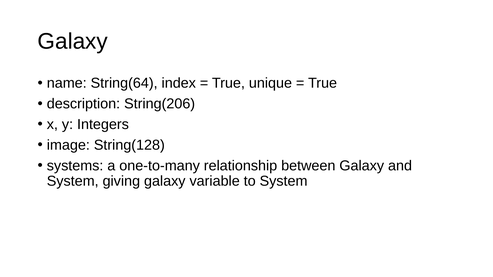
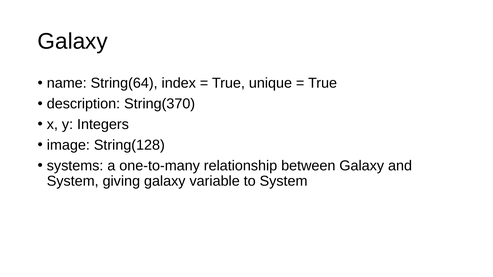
String(206: String(206 -> String(370 (160, 104)
